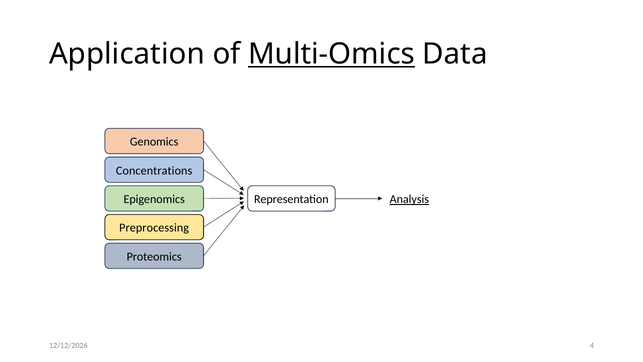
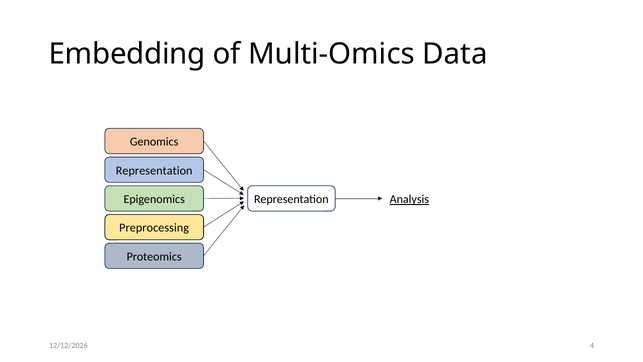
Application: Application -> Embedding (127, 54)
Multi-Omics underline: present -> none (331, 54)
Concentrations: Concentrations -> Representation (154, 170)
